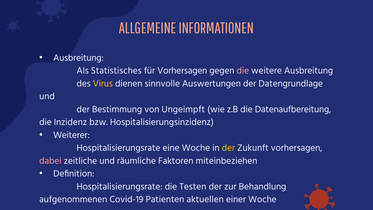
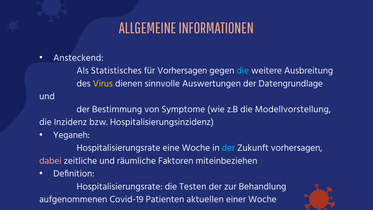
Ausbreitung: Ausbreitung -> Ansteckend (78, 58)
die colour: pink -> light blue (243, 71)
Ungeimpft: Ungeimpft -> Symptome (183, 109)
Datenaufbereitung: Datenaufbereitung -> Modellvorstellung (293, 109)
Weiterer: Weiterer -> Yeganeh (71, 135)
der colour: yellow -> light blue (228, 148)
